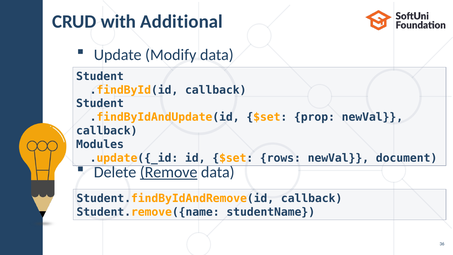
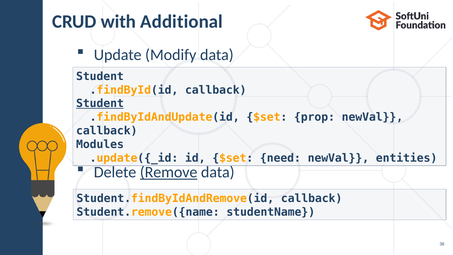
Student underline: none -> present (100, 103)
rows: rows -> need (280, 158)
document: document -> entities (407, 158)
